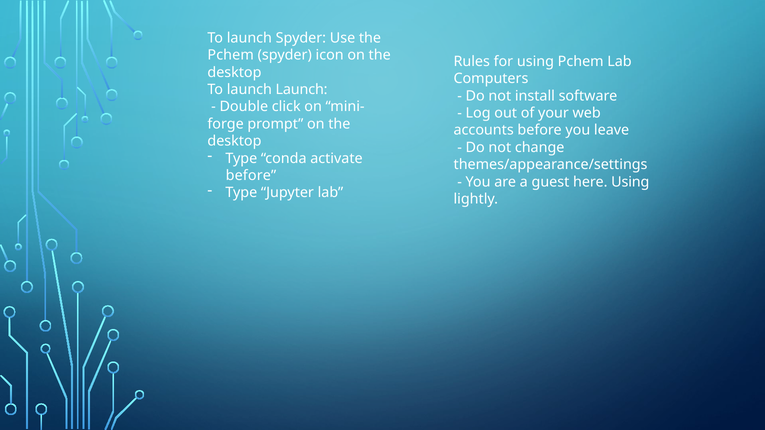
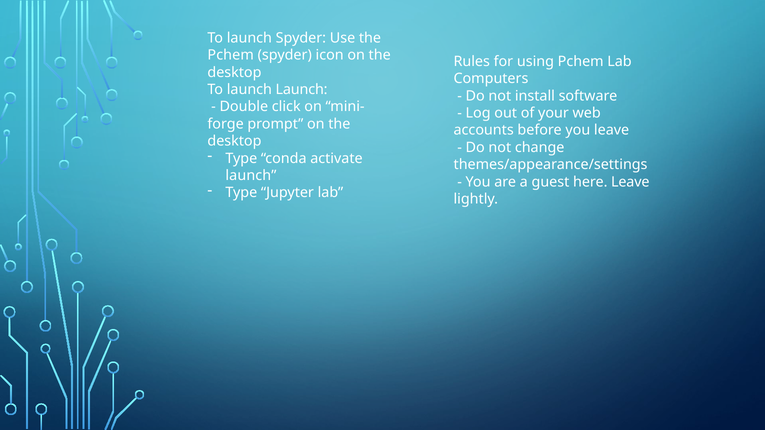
before: before -> launch (251, 176)
here Using: Using -> Leave (630, 182)
